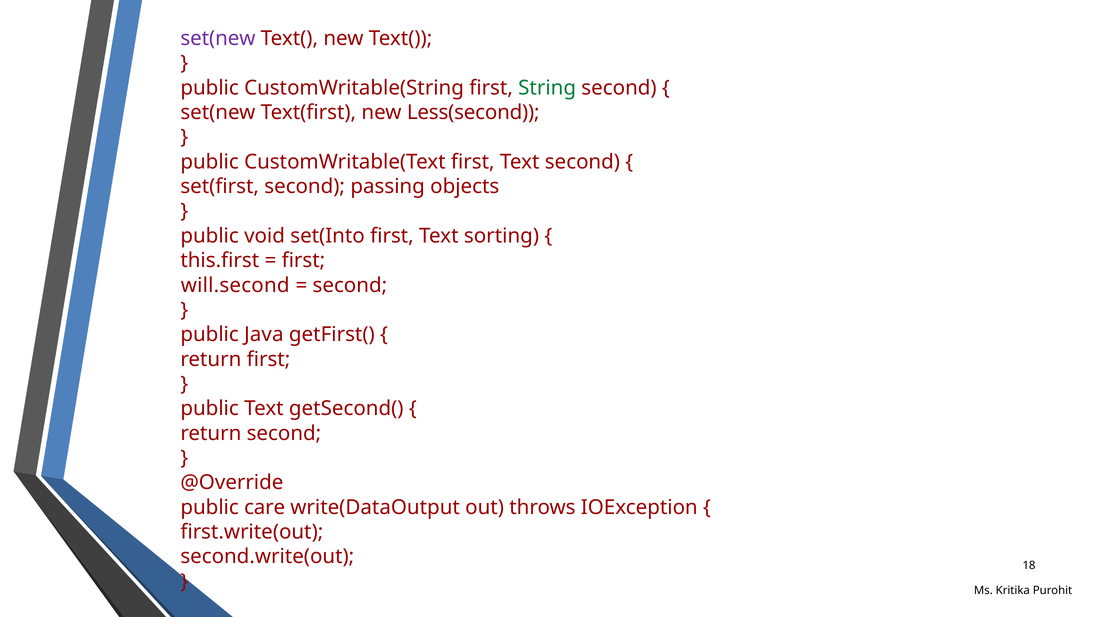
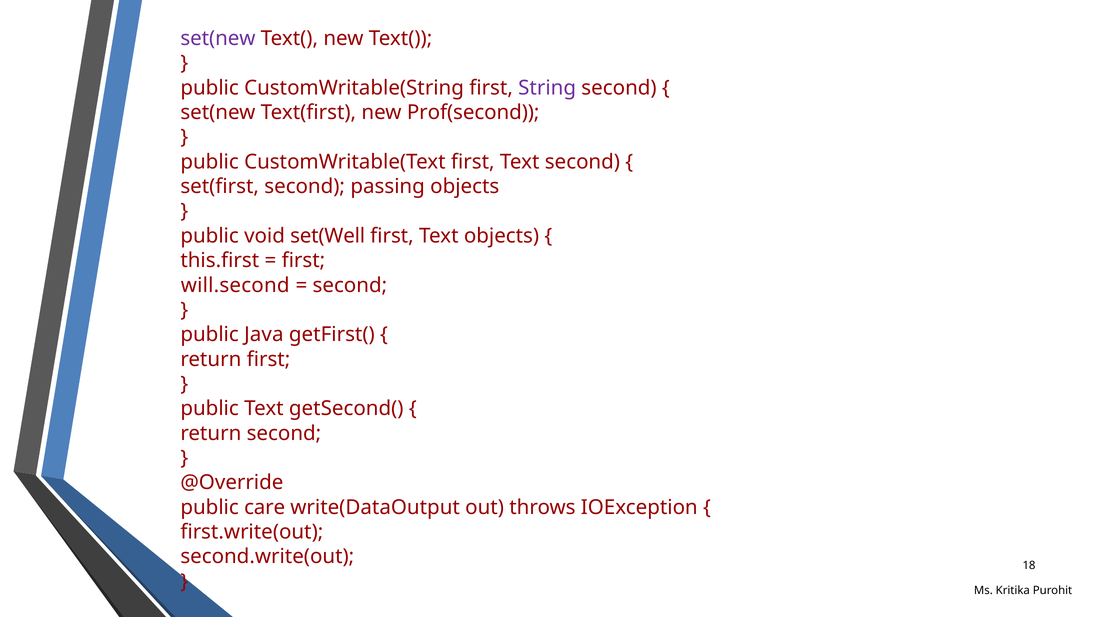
String colour: green -> purple (547, 88)
Less(second: Less(second -> Prof(second (473, 112)
set(Into: set(Into -> set(Well (328, 236)
Text sorting: sorting -> objects (502, 236)
